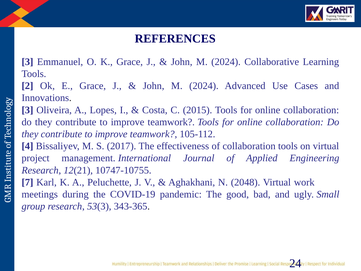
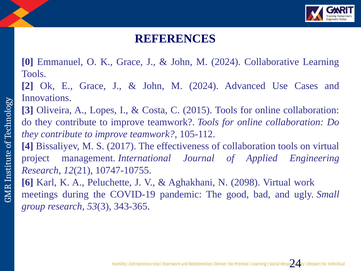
3: 3 -> 0 (27, 62)
7: 7 -> 6 (27, 182)
2048: 2048 -> 2098 (246, 182)
